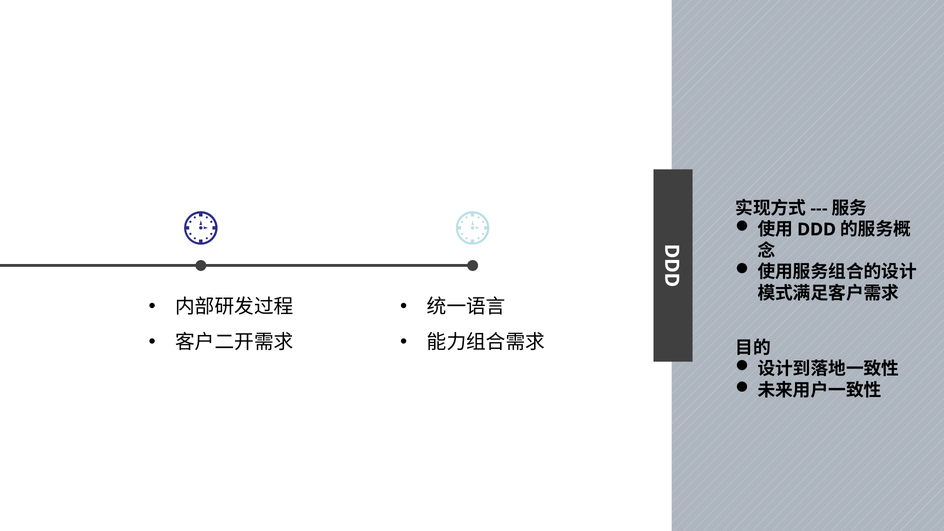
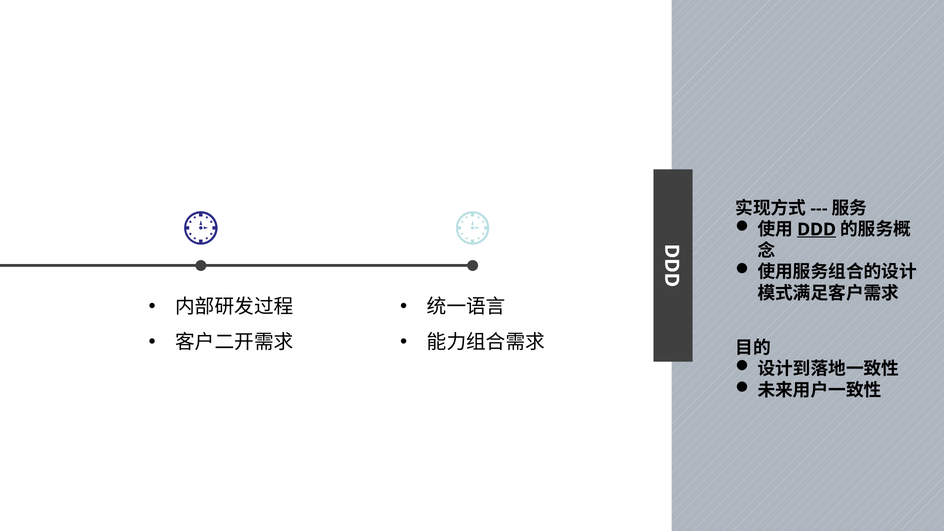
DDD underline: none -> present (817, 230)
